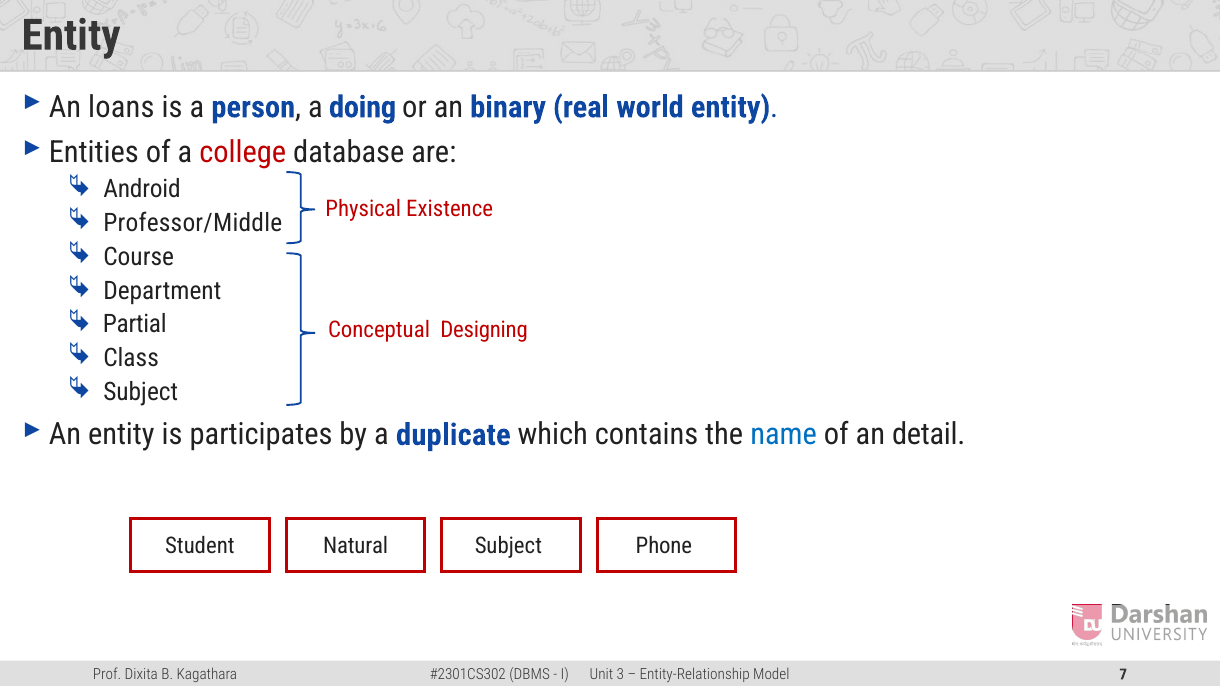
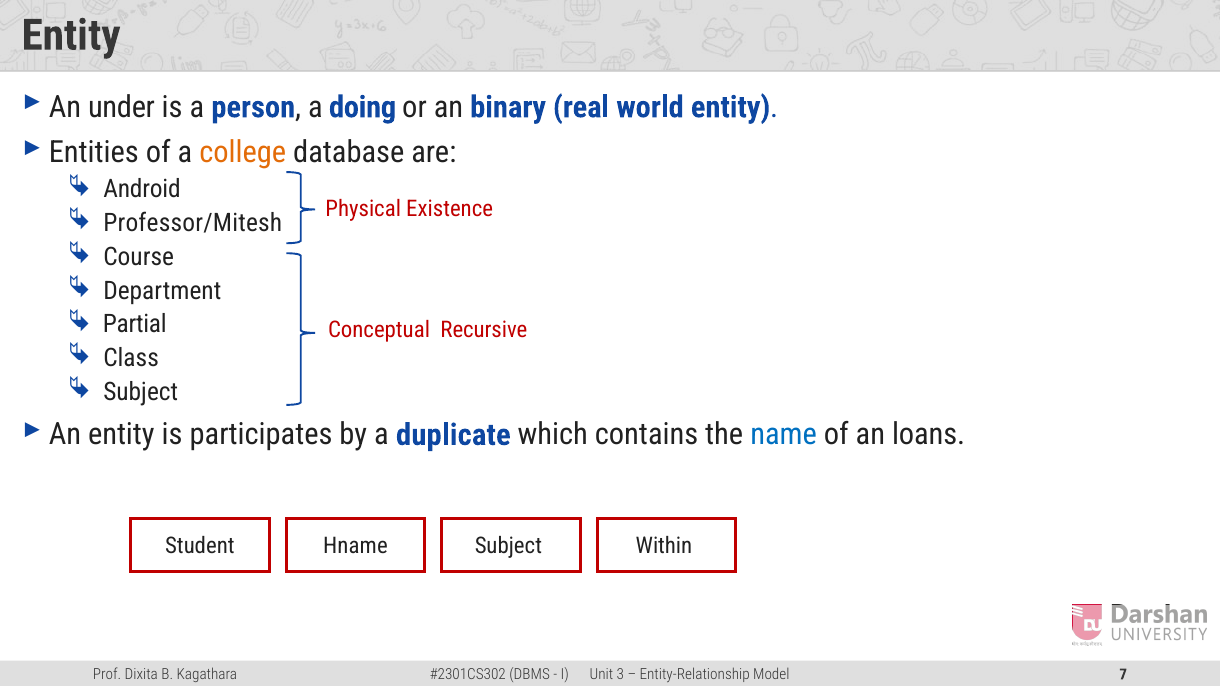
loans: loans -> under (122, 107)
college colour: red -> orange (243, 153)
Professor/Middle: Professor/Middle -> Professor/Mitesh (193, 223)
Designing: Designing -> Recursive (484, 330)
detail: detail -> loans (929, 435)
Natural: Natural -> Hname (355, 547)
Phone: Phone -> Within (664, 547)
